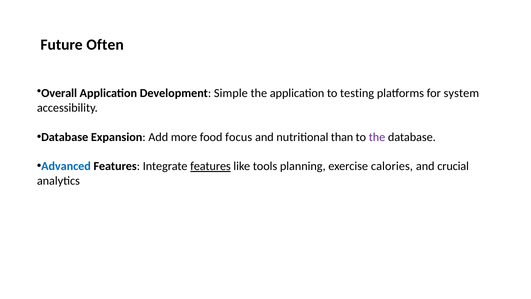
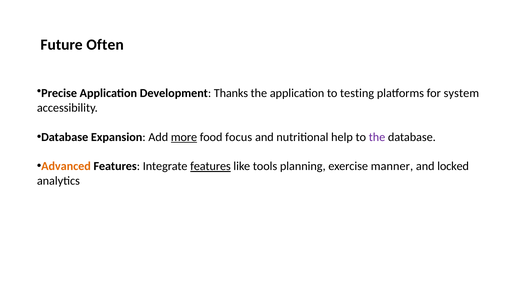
Overall: Overall -> Precise (59, 93)
Simple: Simple -> Thanks (231, 93)
more underline: none -> present (184, 137)
than: than -> help (342, 137)
Advanced colour: blue -> orange (66, 166)
calories: calories -> manner (392, 166)
crucial: crucial -> locked (453, 166)
